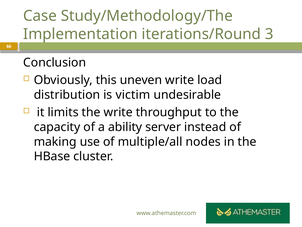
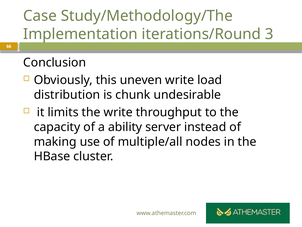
victim: victim -> chunk (133, 95)
